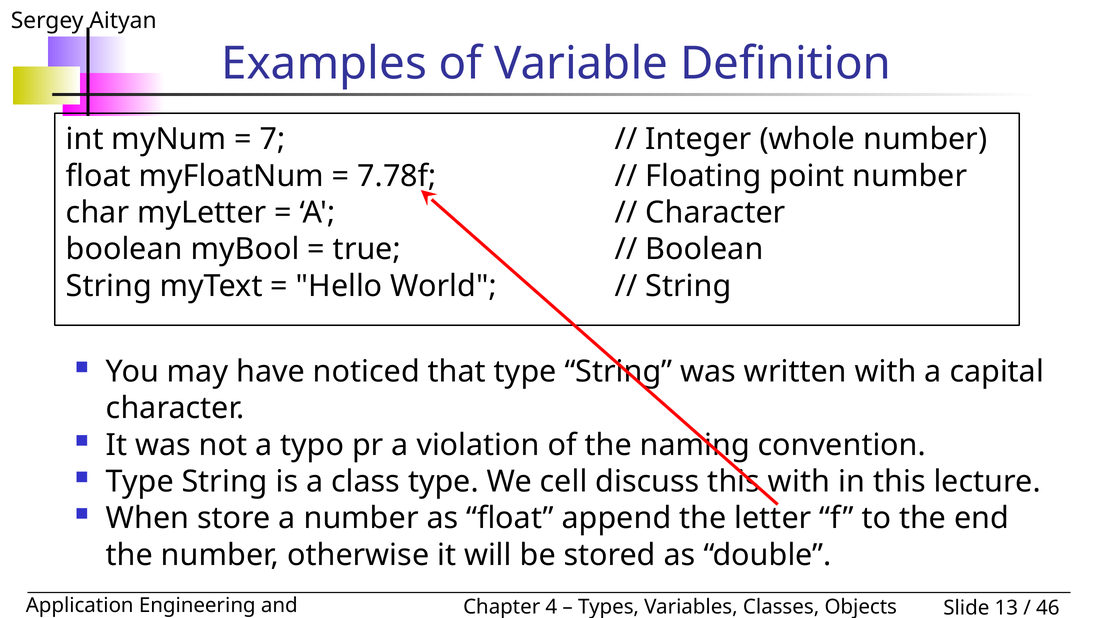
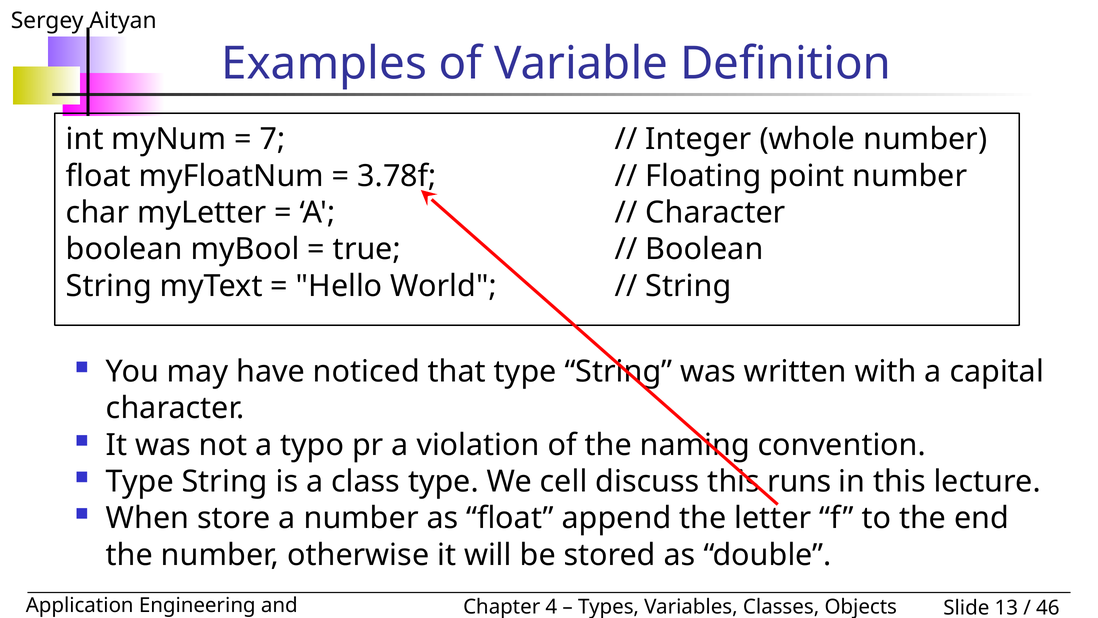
7.78f: 7.78f -> 3.78f (397, 176)
this with: with -> runs (799, 481)
